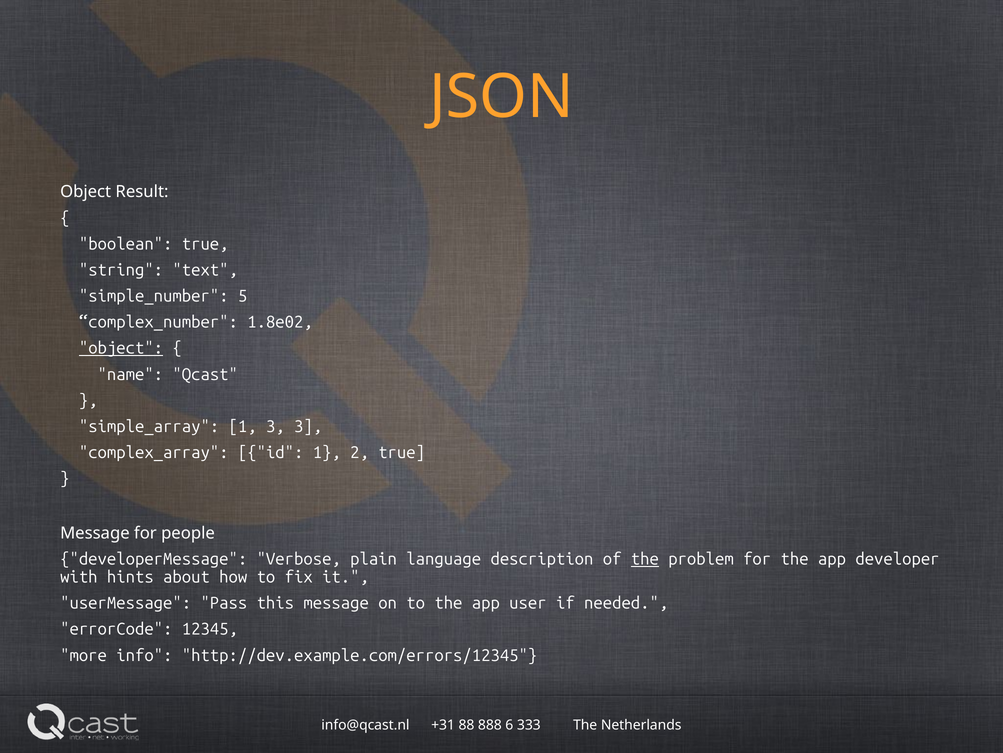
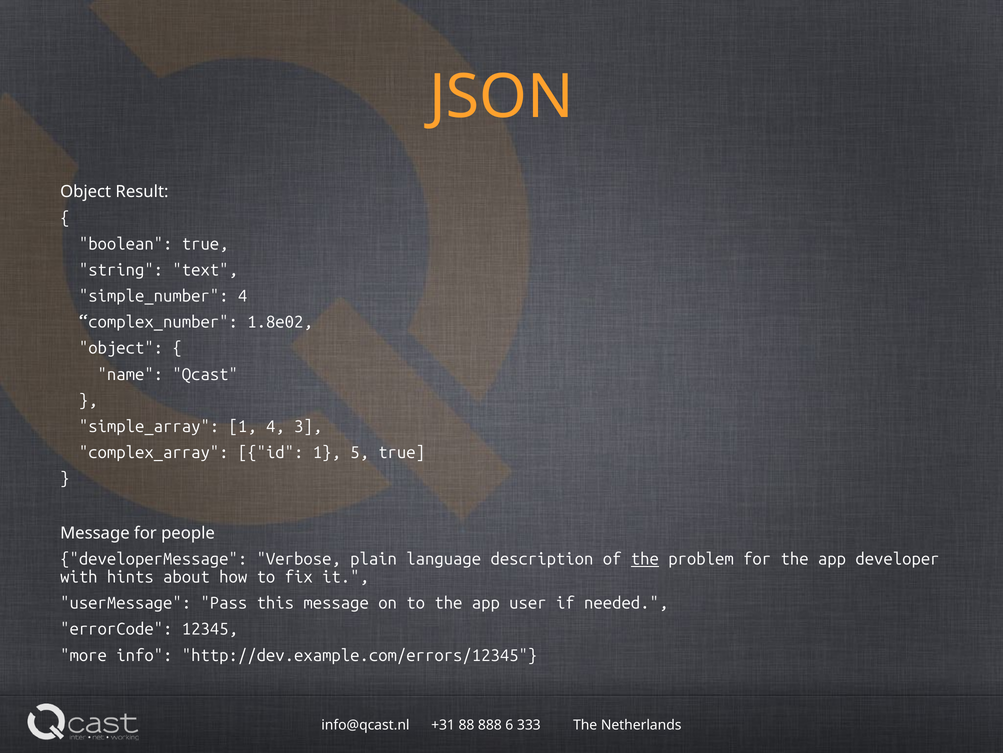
simple_number 5: 5 -> 4 (243, 296)
object underline: present -> none (121, 348)
1 3: 3 -> 4 (275, 426)
2: 2 -> 5 (360, 452)
